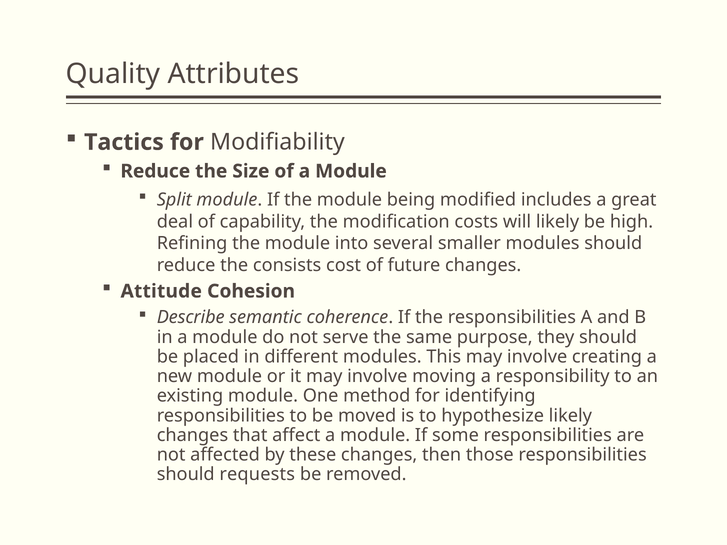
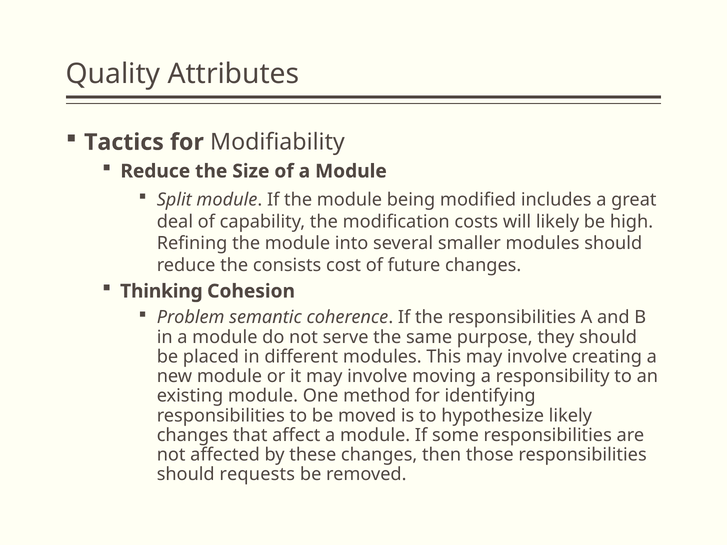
Attitude: Attitude -> Thinking (161, 291)
Describe: Describe -> Problem (191, 318)
